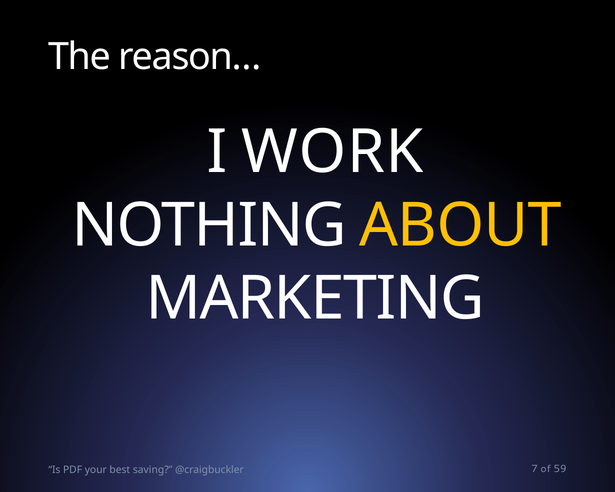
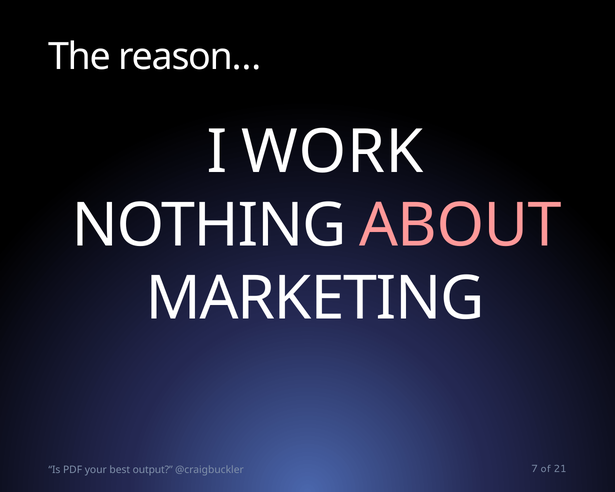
ABOUT colour: yellow -> pink (460, 226)
saving: saving -> output (153, 470)
59: 59 -> 21 (560, 469)
